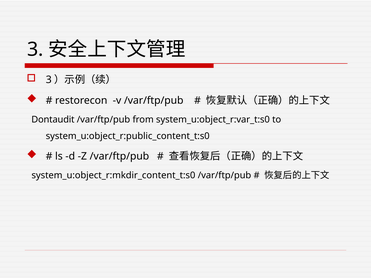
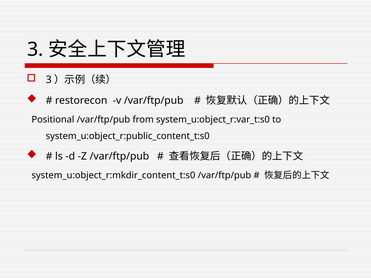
Dontaudit: Dontaudit -> Positional (53, 120)
